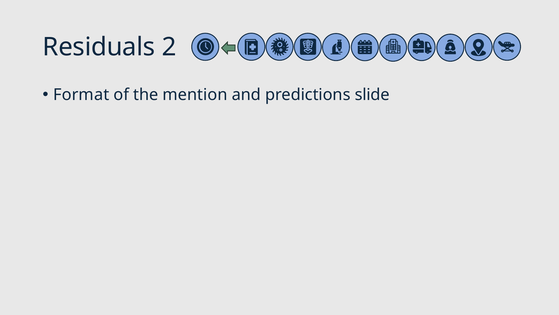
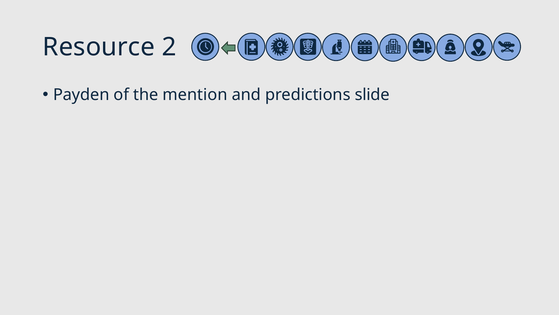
Residuals: Residuals -> Resource (99, 47)
Format: Format -> Payden (81, 95)
